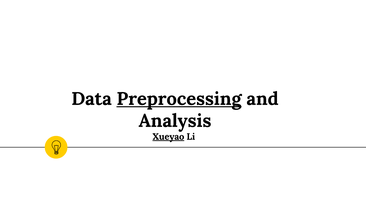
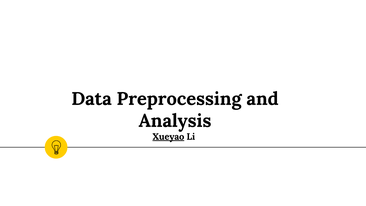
Preprocessing underline: present -> none (179, 99)
